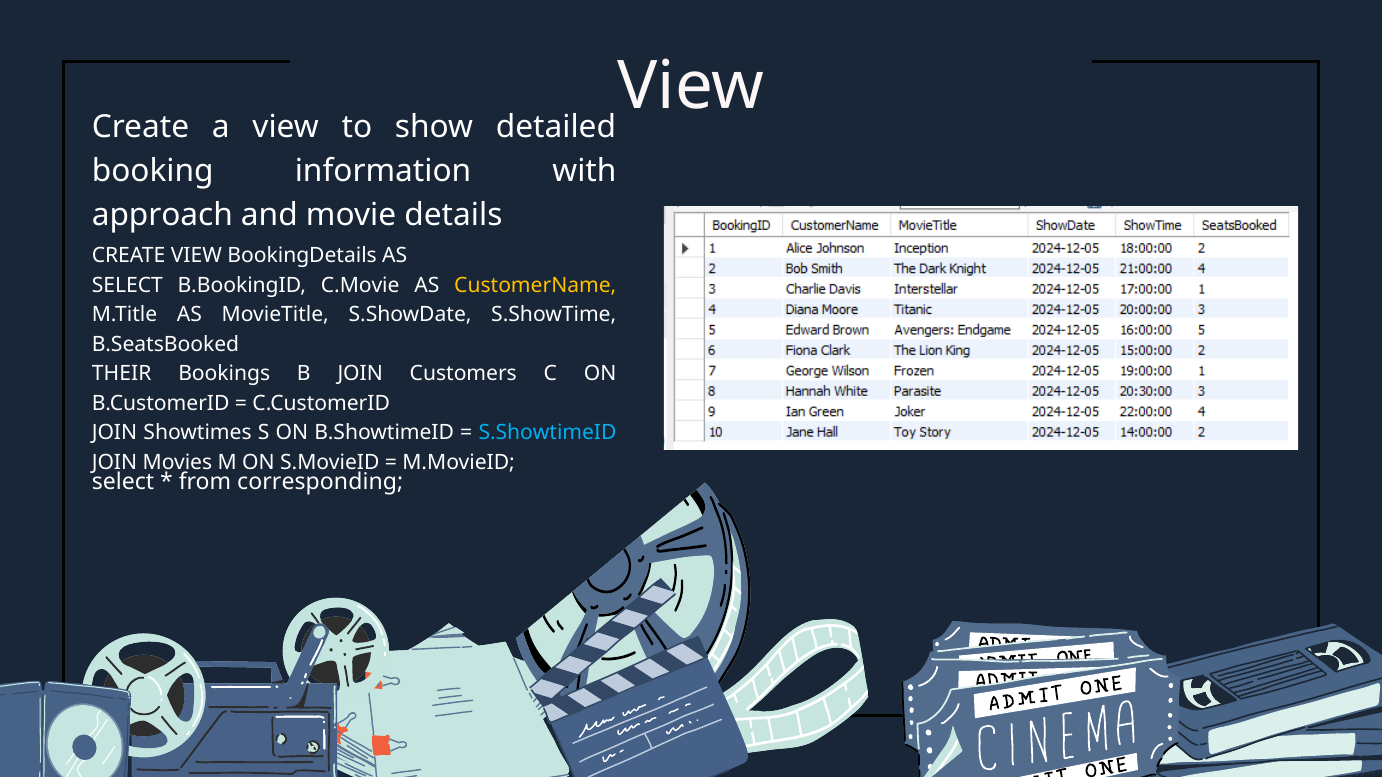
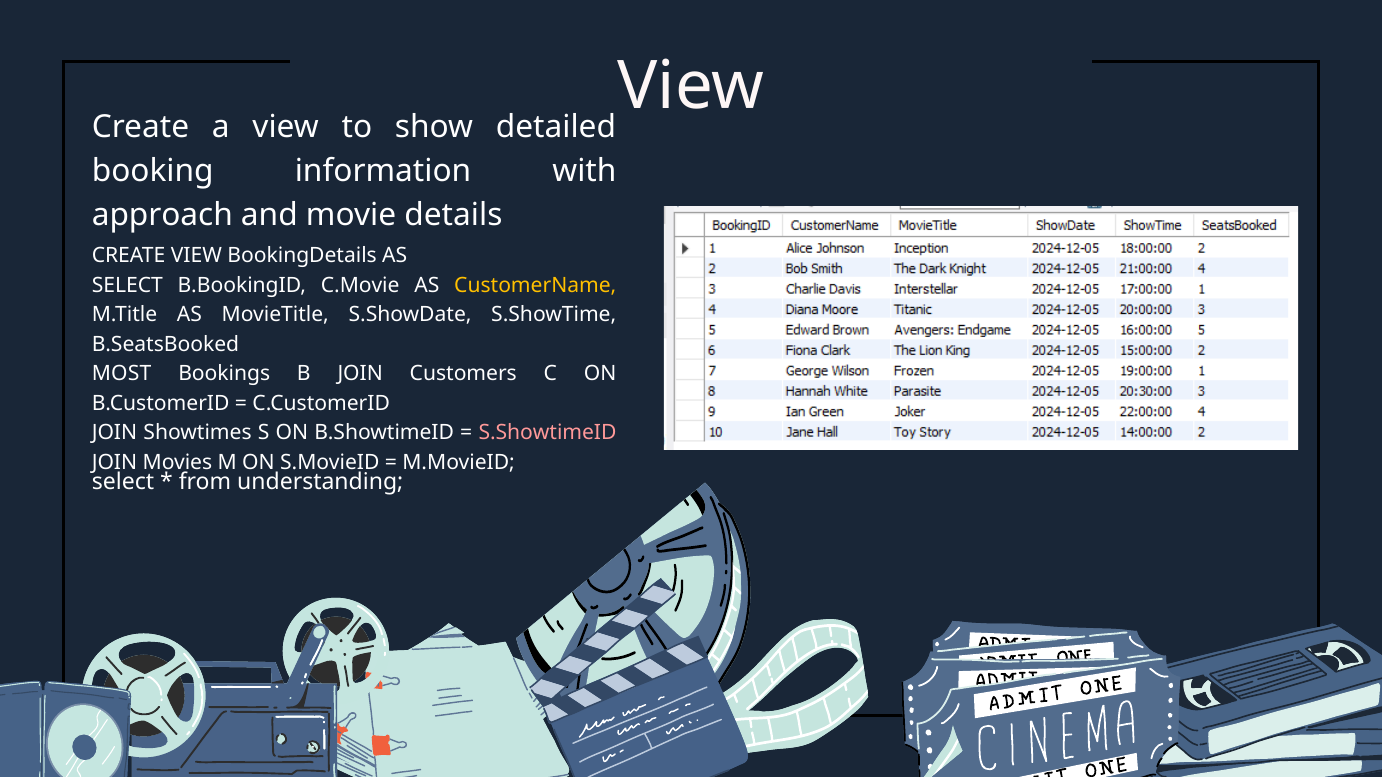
THEIR: THEIR -> MOST (122, 374)
S.ShowtimeID colour: light blue -> pink (547, 433)
corresponding: corresponding -> understanding (320, 482)
